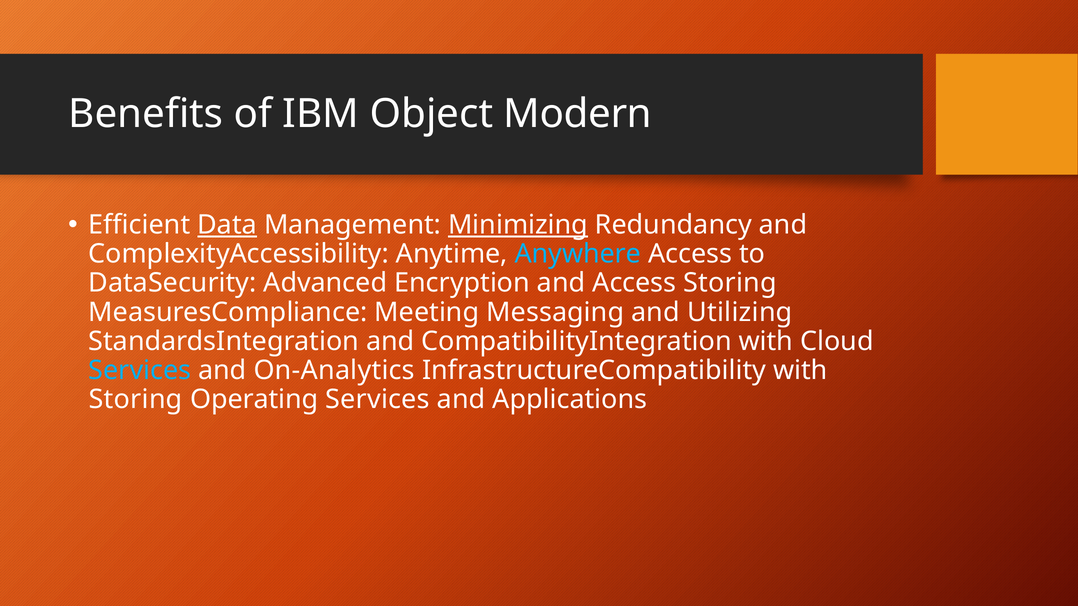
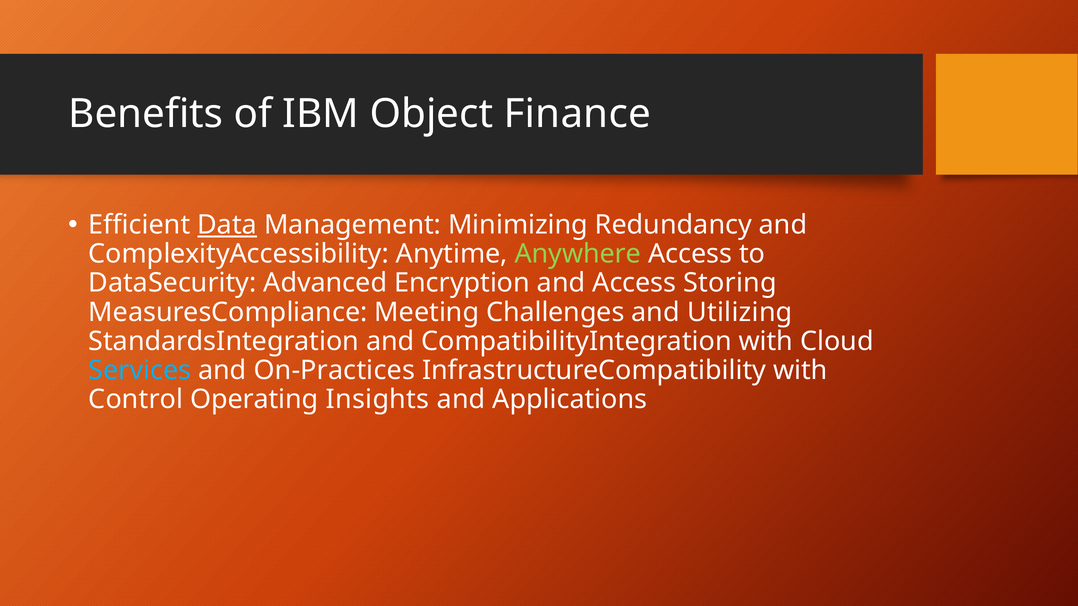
Modern: Modern -> Finance (577, 114)
Minimizing underline: present -> none (518, 225)
Anywhere colour: light blue -> light green (578, 254)
Messaging: Messaging -> Challenges (555, 312)
On-Analytics: On-Analytics -> On-Practices (334, 371)
Storing: Storing -> Control (136, 400)
Operating Services: Services -> Insights (378, 400)
